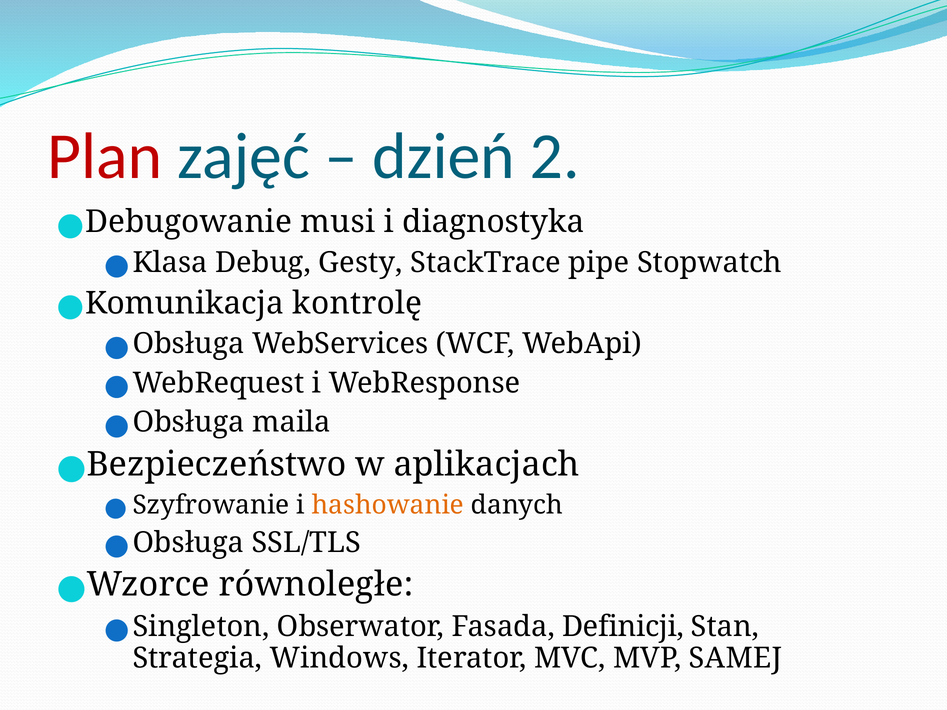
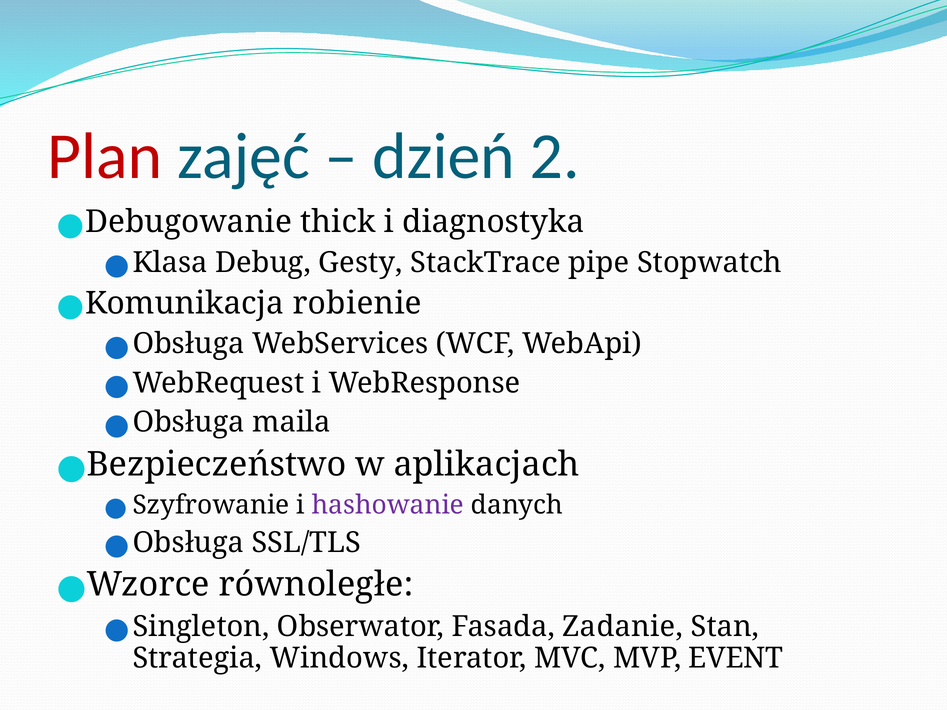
musi: musi -> thick (338, 222)
kontrolę: kontrolę -> robienie (357, 303)
hashowanie colour: orange -> purple (388, 505)
Definicji: Definicji -> Zadanie (623, 627)
SAMEJ: SAMEJ -> EVENT (736, 658)
